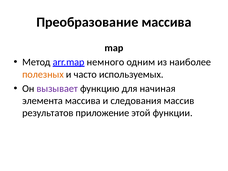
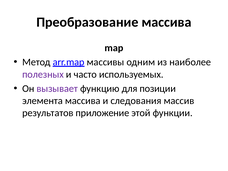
немного: немного -> массивы (106, 62)
полезных colour: orange -> purple (43, 74)
начиная: начиная -> позиции (158, 89)
